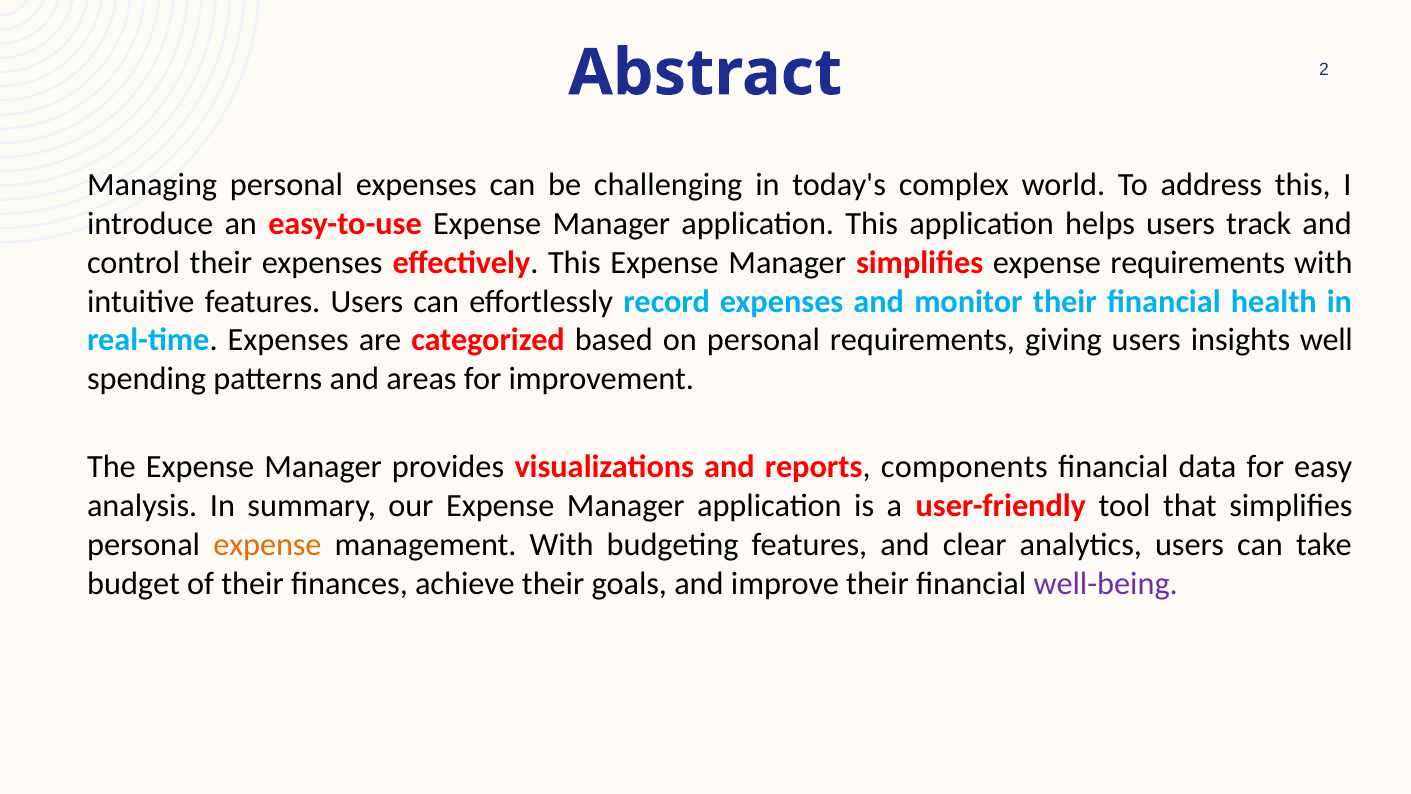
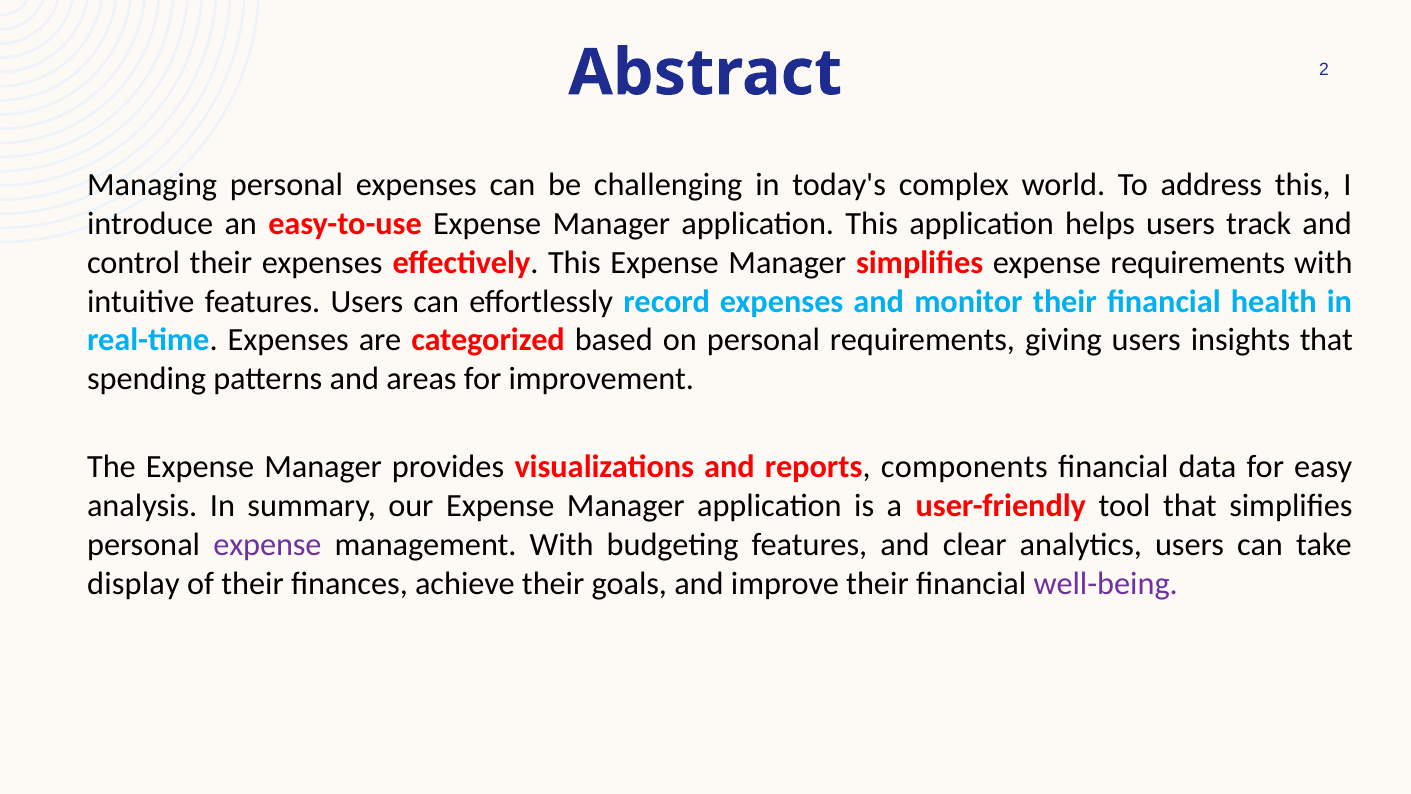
insights well: well -> that (1326, 340)
expense colour: orange -> purple (267, 545)
budget: budget -> display (133, 583)
